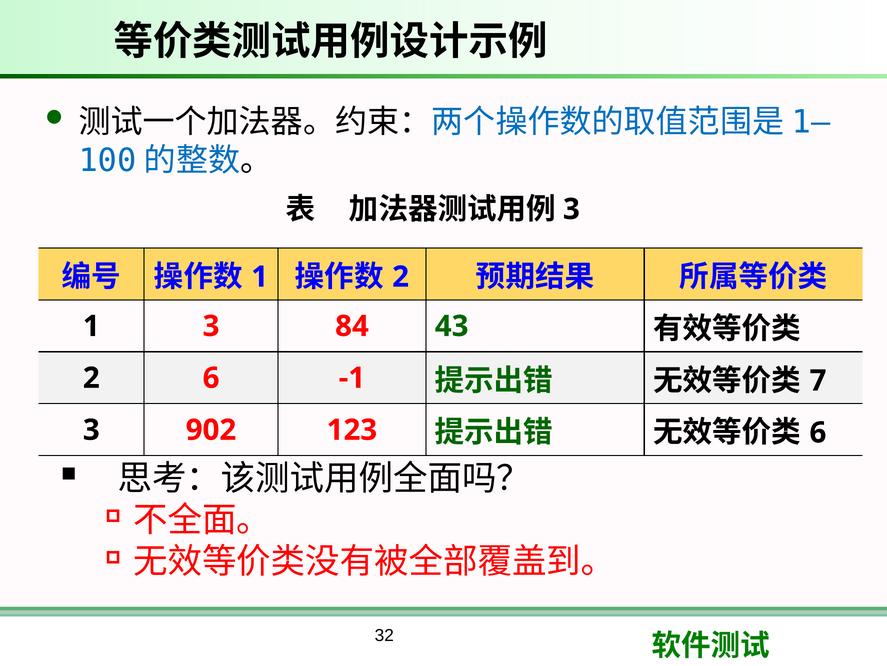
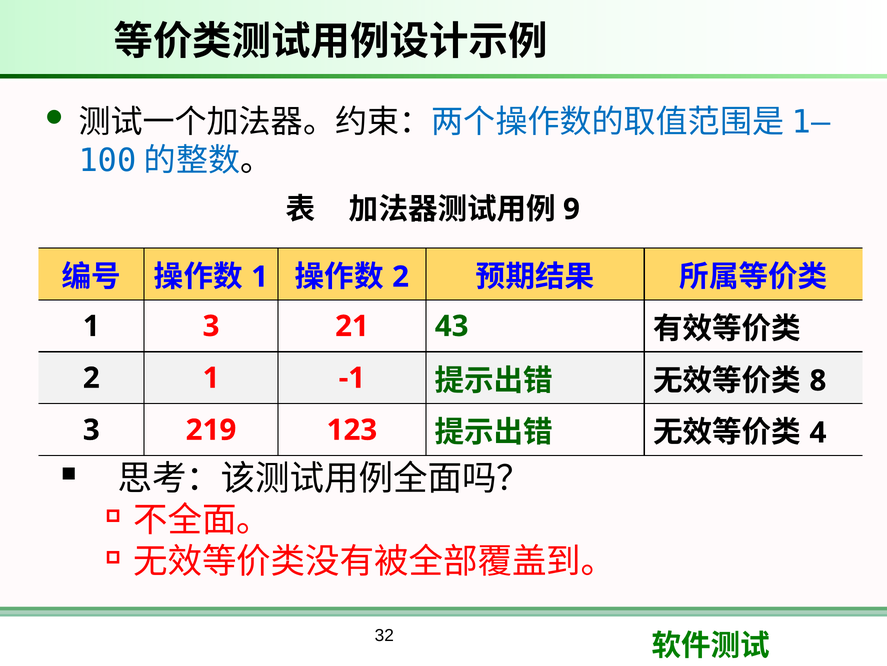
3: 3 -> 9 (571, 209)
84: 84 -> 21 (352, 326)
2 6: 6 -> 1 (211, 378)
7: 7 -> 8 (818, 380)
902: 902 -> 219 (211, 430)
6: 6 -> 4 (818, 432)
